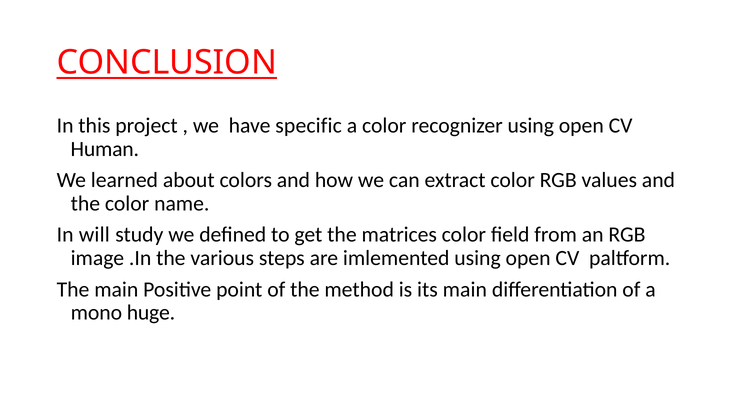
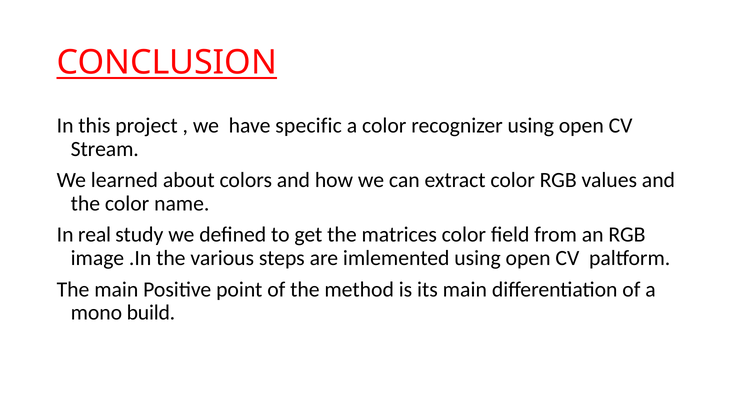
Human: Human -> Stream (105, 149)
will: will -> real (95, 235)
huge: huge -> build (151, 313)
